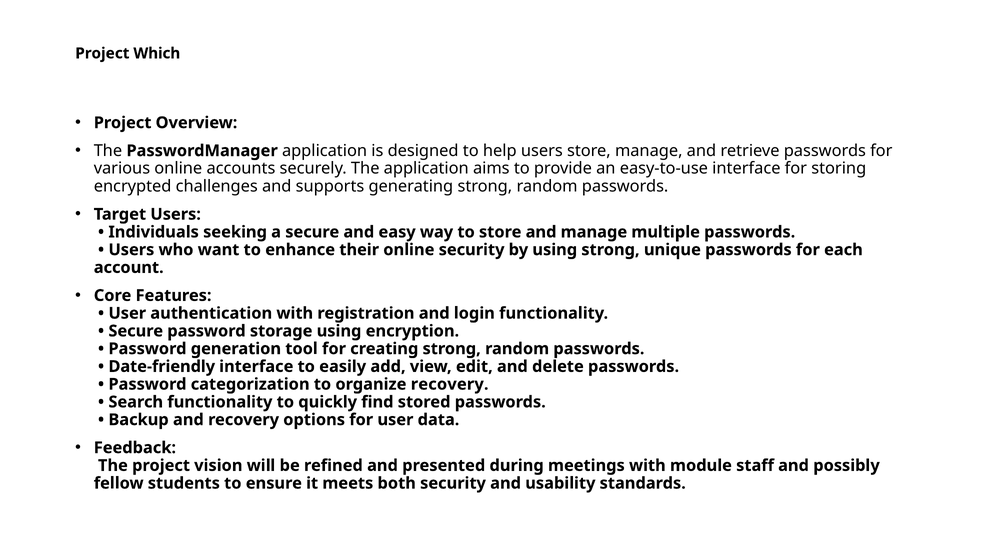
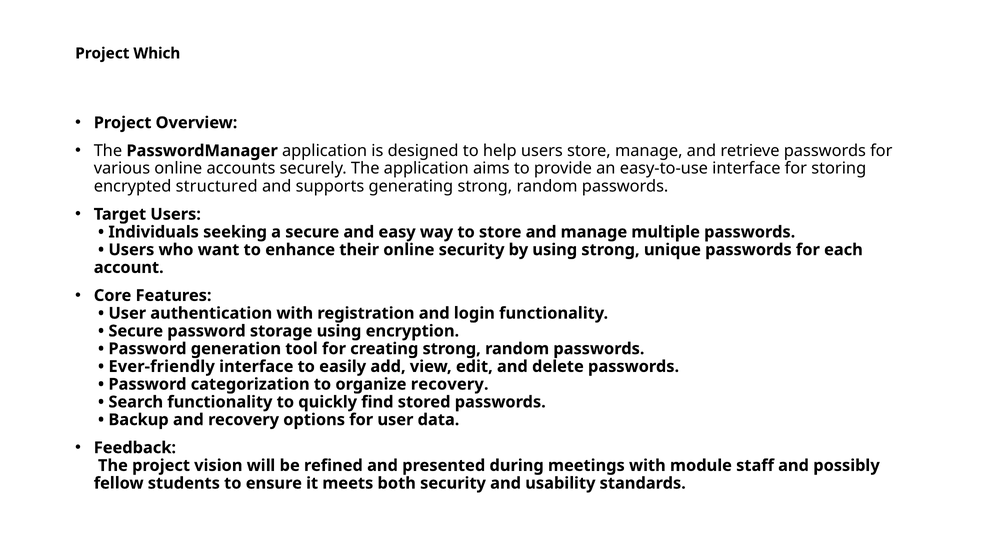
challenges: challenges -> structured (217, 186)
Date-friendly: Date-friendly -> Ever-friendly (162, 367)
